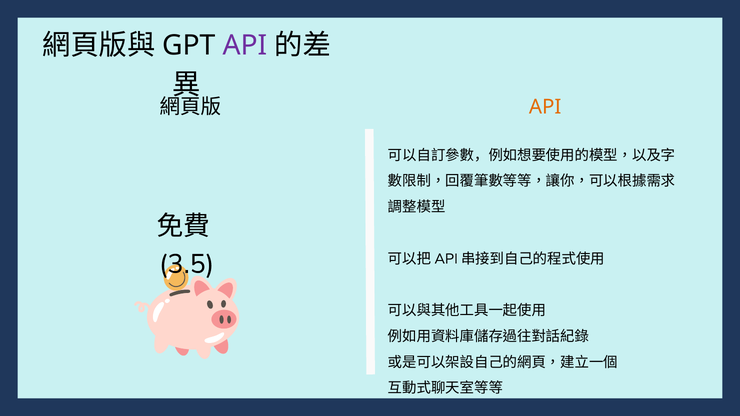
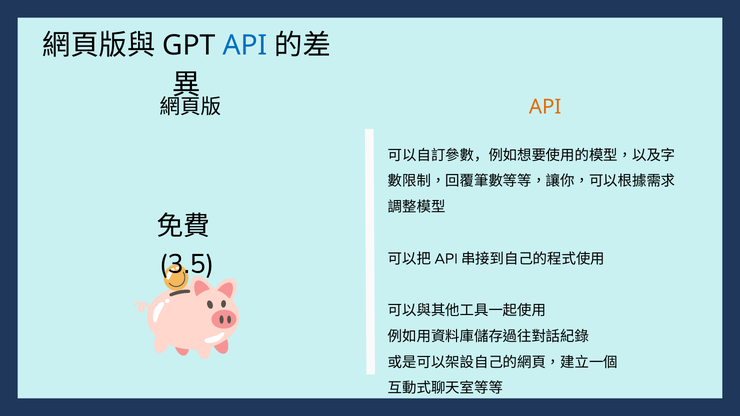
API colour: purple -> blue (245, 46)
